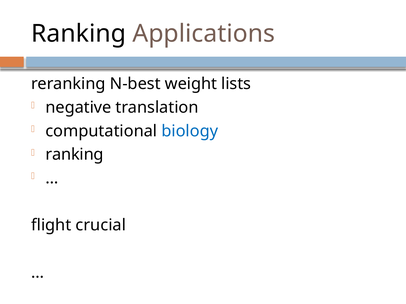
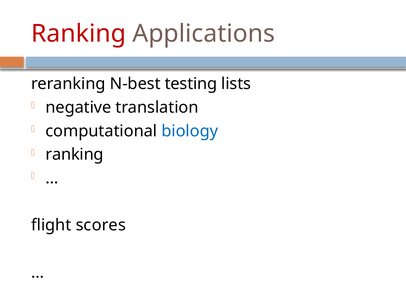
Ranking colour: black -> red (79, 34)
weight: weight -> testing (191, 84)
crucial: crucial -> scores (101, 226)
